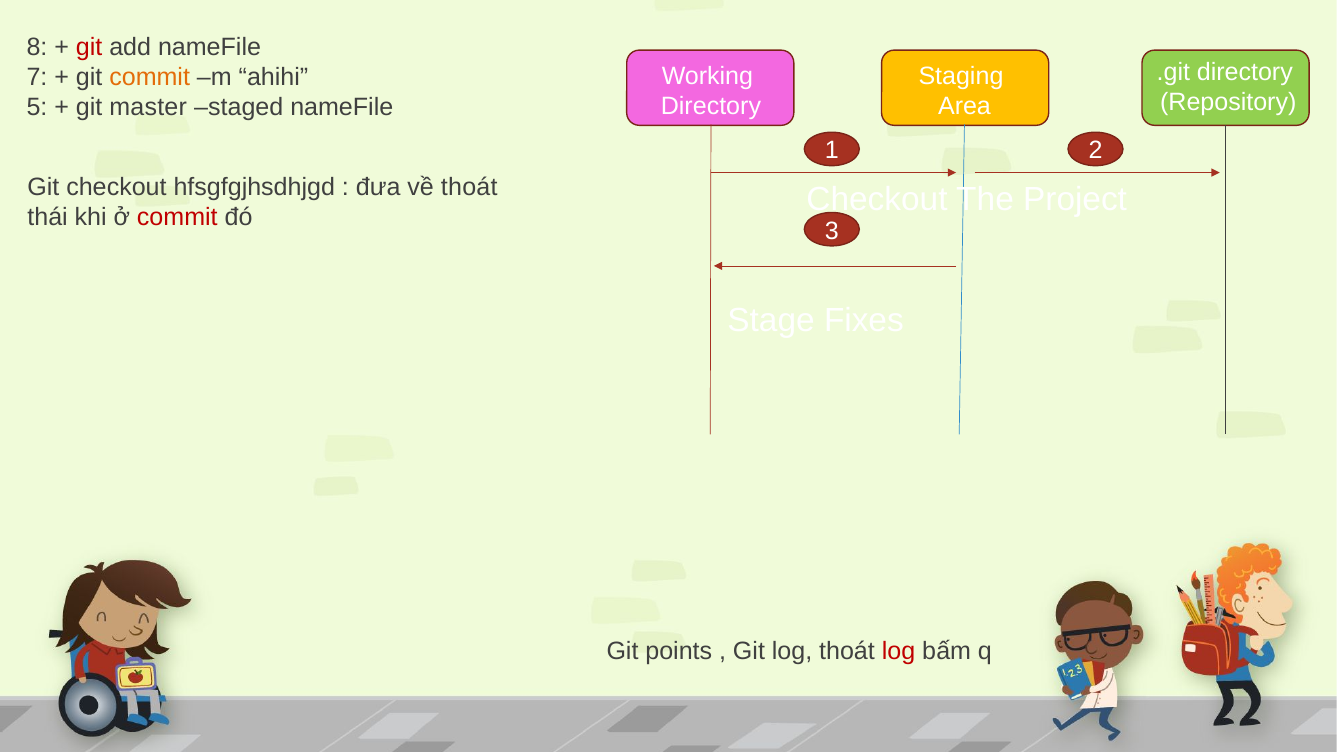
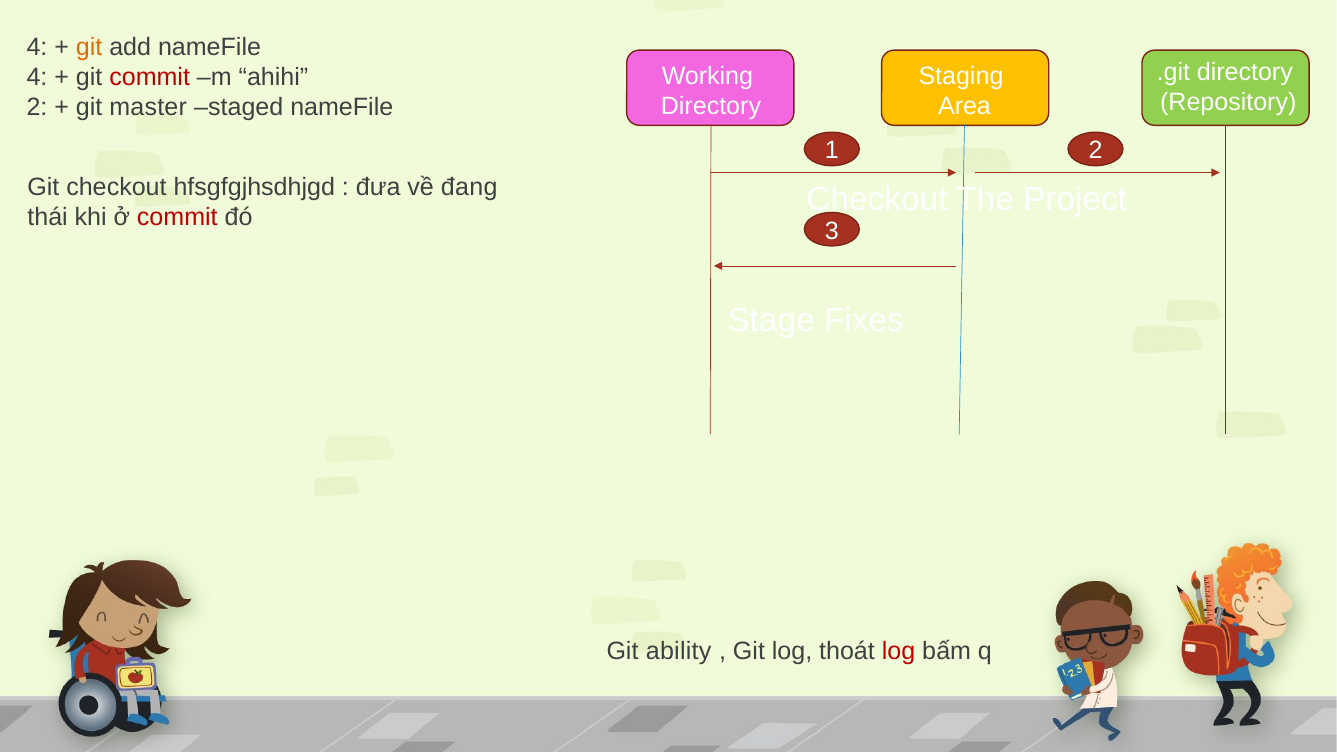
8: 8 -> 4 (37, 47)
git colour: red -> orange (89, 47)
7: 7 -> 4 (37, 77)
commit colour: orange -> red (150, 77)
5: 5 -> 2 (37, 107)
về thoát: thoát -> đang (469, 187)
points: points -> ability (679, 651)
